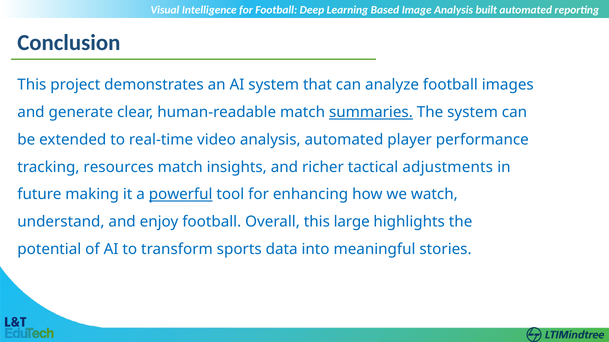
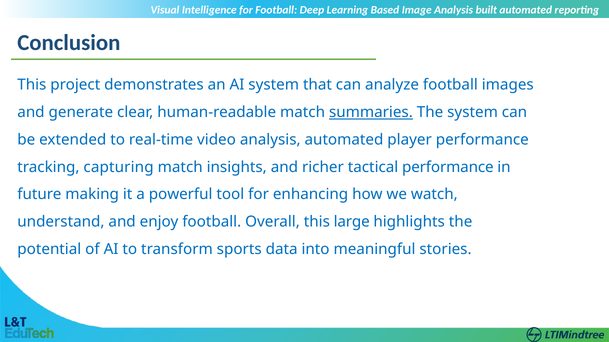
resources: resources -> capturing (119, 167)
tactical adjustments: adjustments -> performance (448, 167)
powerful underline: present -> none (181, 195)
